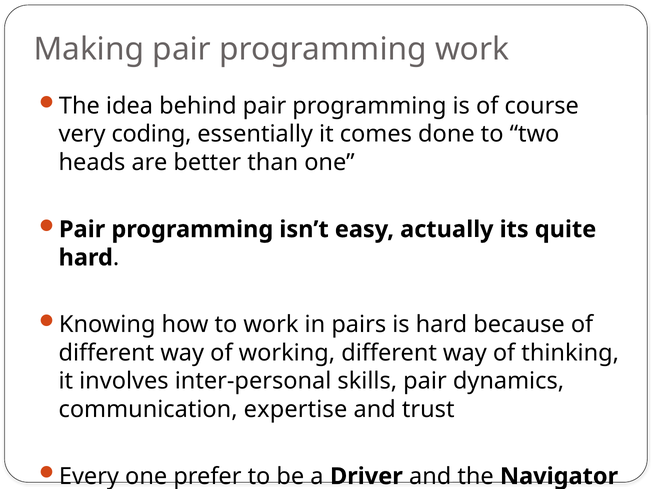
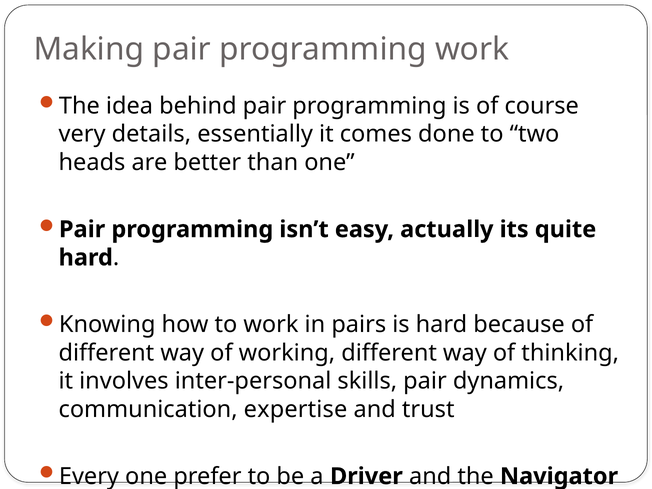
coding: coding -> details (151, 134)
